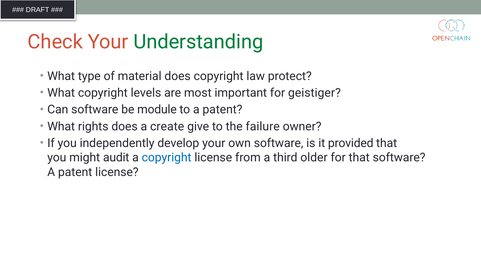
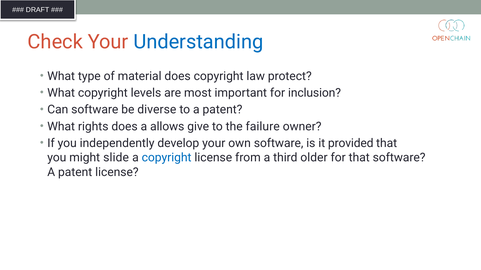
Understanding colour: green -> blue (198, 42)
geistiger: geistiger -> inclusion (314, 93)
module: module -> diverse (157, 110)
create: create -> allows (167, 127)
audit: audit -> slide (116, 158)
